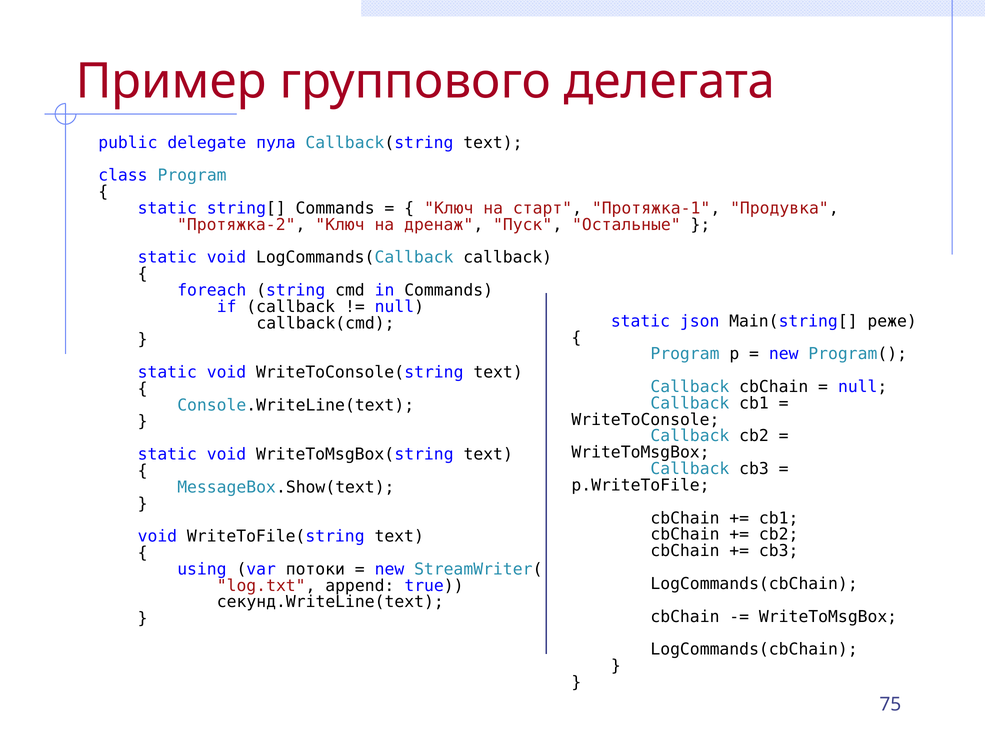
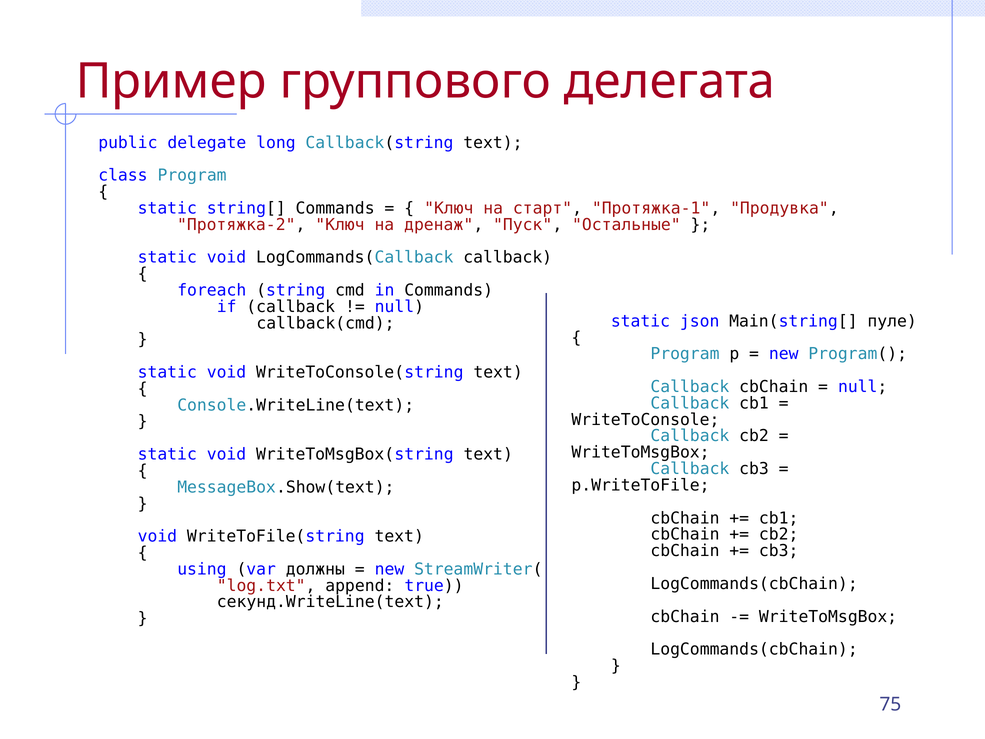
пула: пула -> long (276, 143)
реже: реже -> пуле (892, 321)
потоки: потоки -> должны (315, 569)
